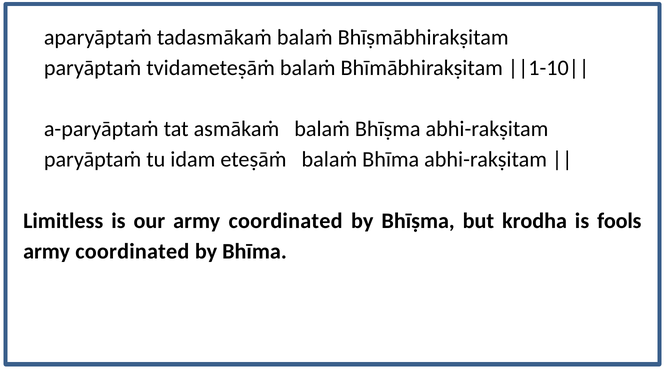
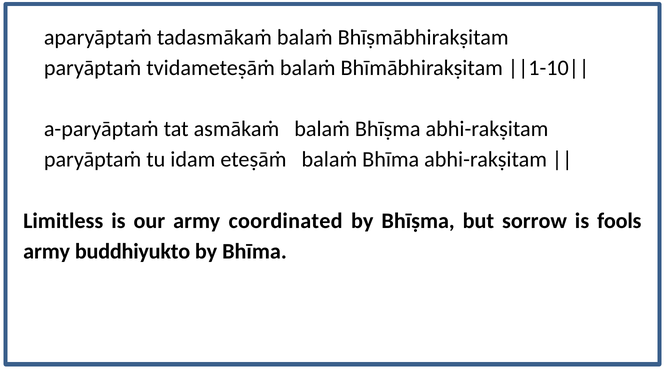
krodha: krodha -> sorrow (535, 221)
coordinated: coordinated -> buddhiyukto (133, 251)
